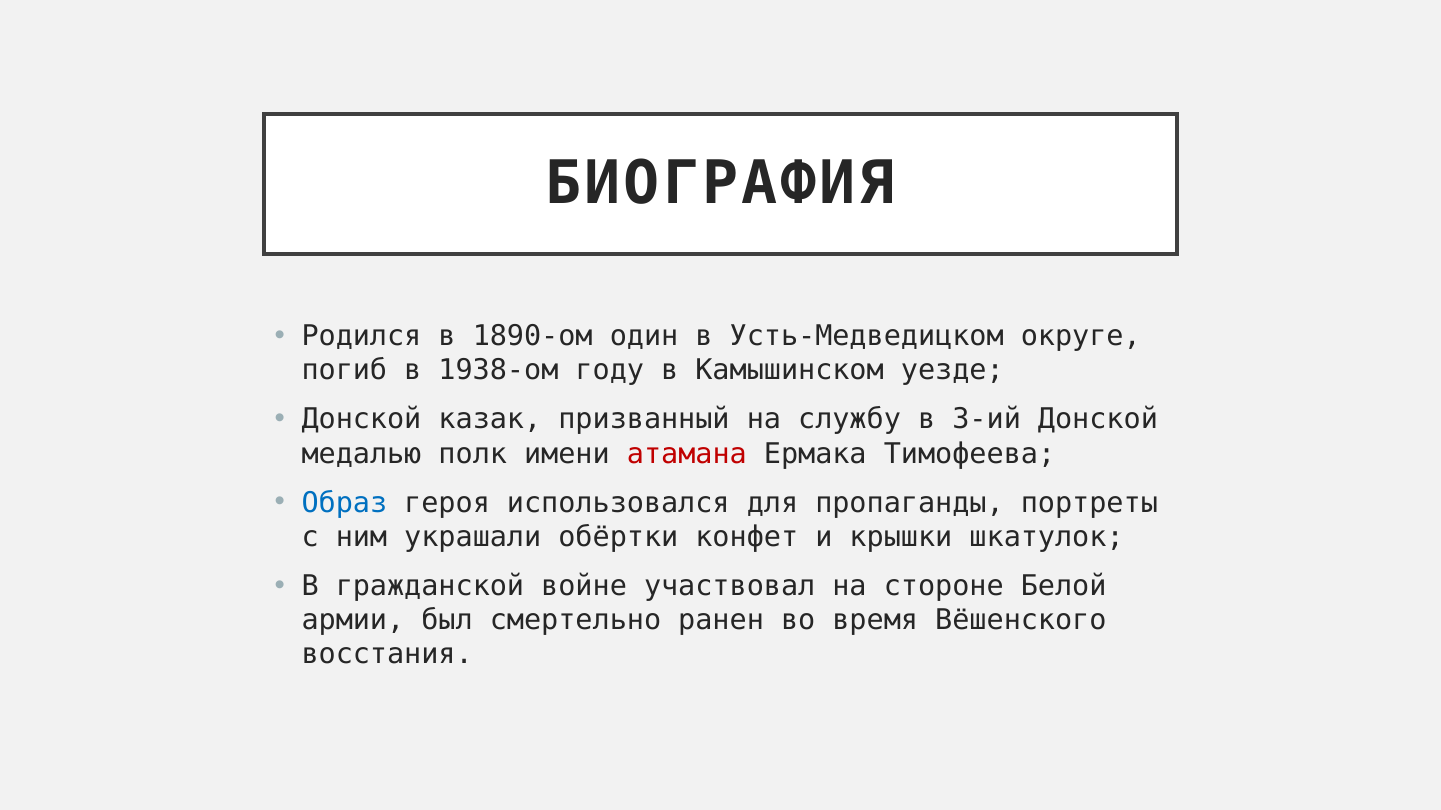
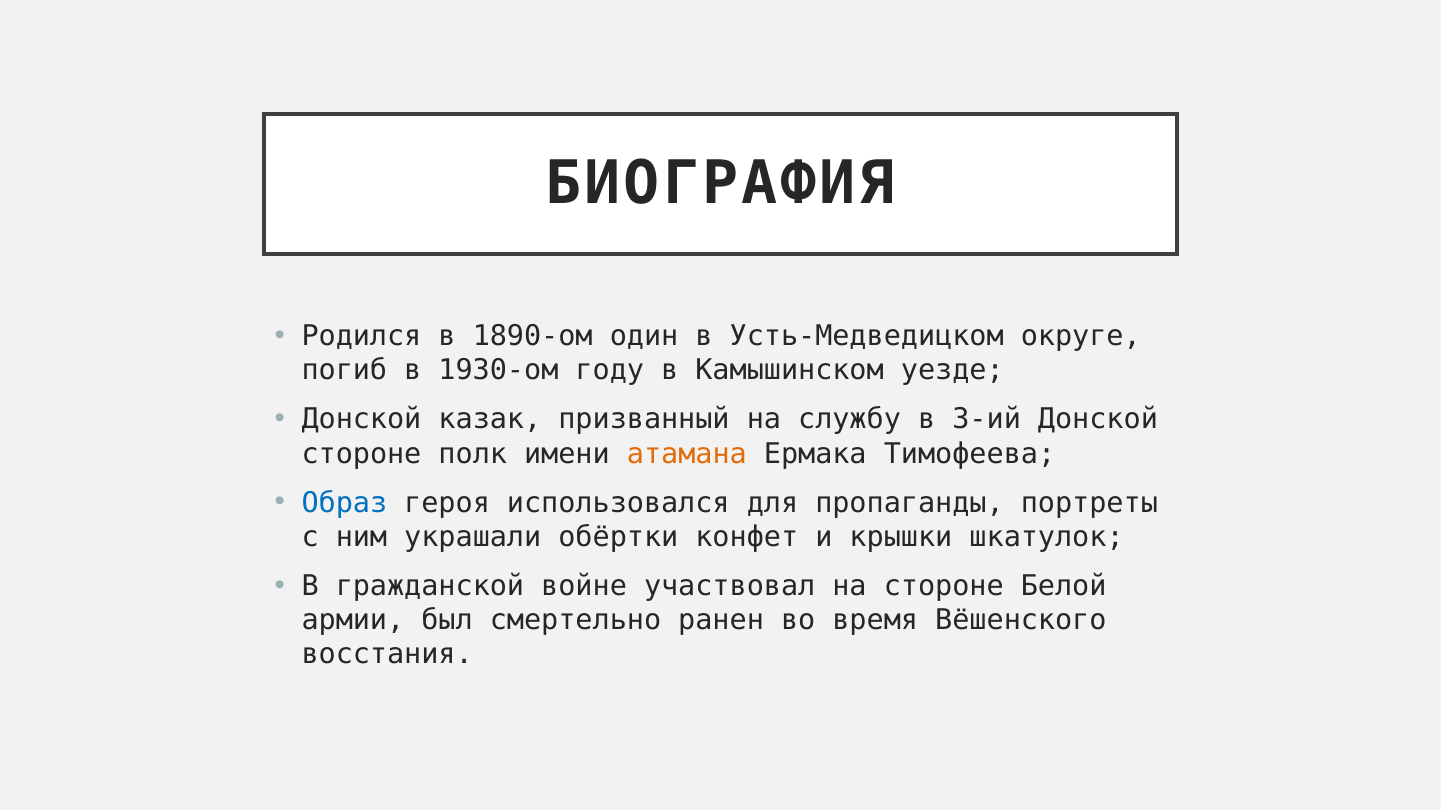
1938-ом: 1938-ом -> 1930-ом (498, 371)
медалью: медалью -> стороне (361, 454)
атамана colour: red -> orange (687, 454)
